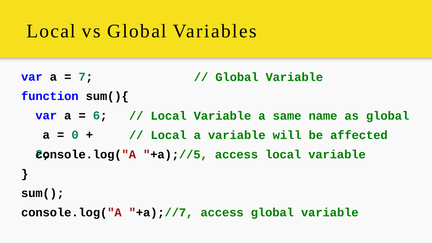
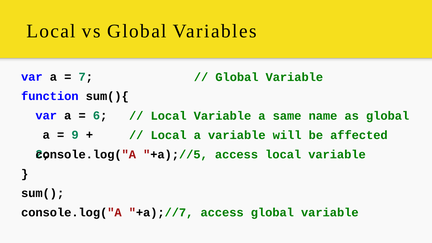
0: 0 -> 9 (75, 135)
